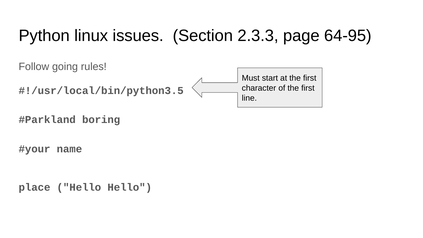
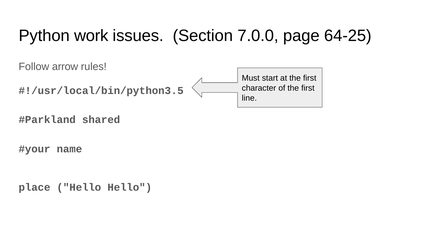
linux: linux -> work (91, 36)
2.3.3: 2.3.3 -> 7.0.0 (258, 36)
64-95: 64-95 -> 64-25 (348, 36)
going: going -> arrow (65, 67)
boring: boring -> shared (101, 120)
